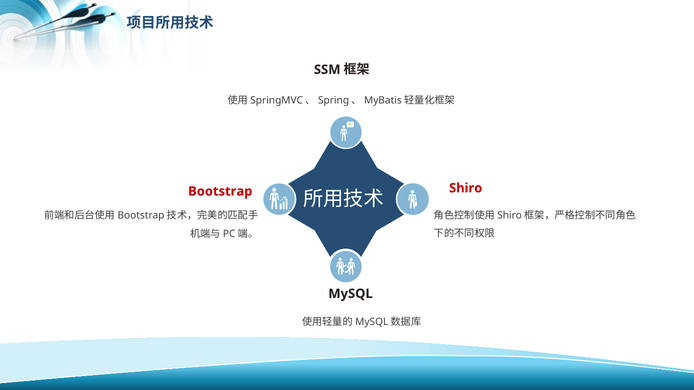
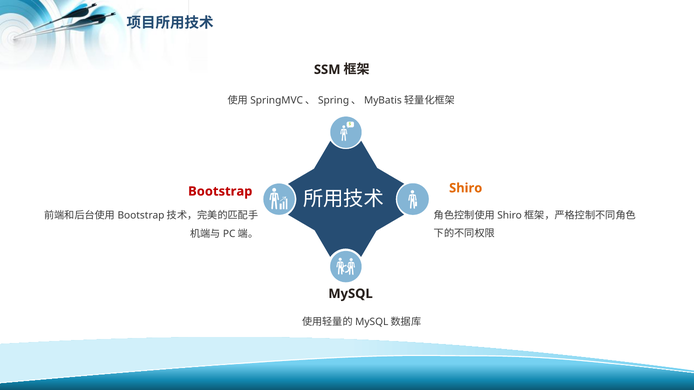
Shiro colour: red -> orange (466, 188)
